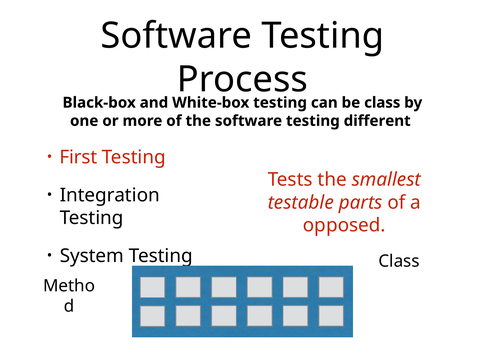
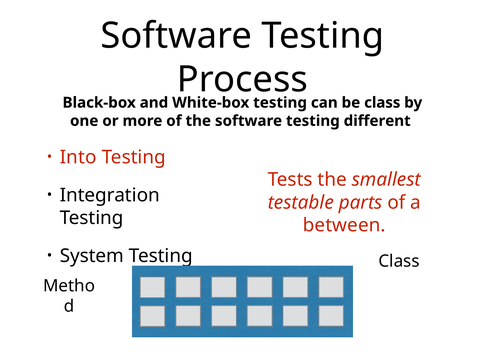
First: First -> Into (78, 157)
opposed: opposed -> between (344, 225)
